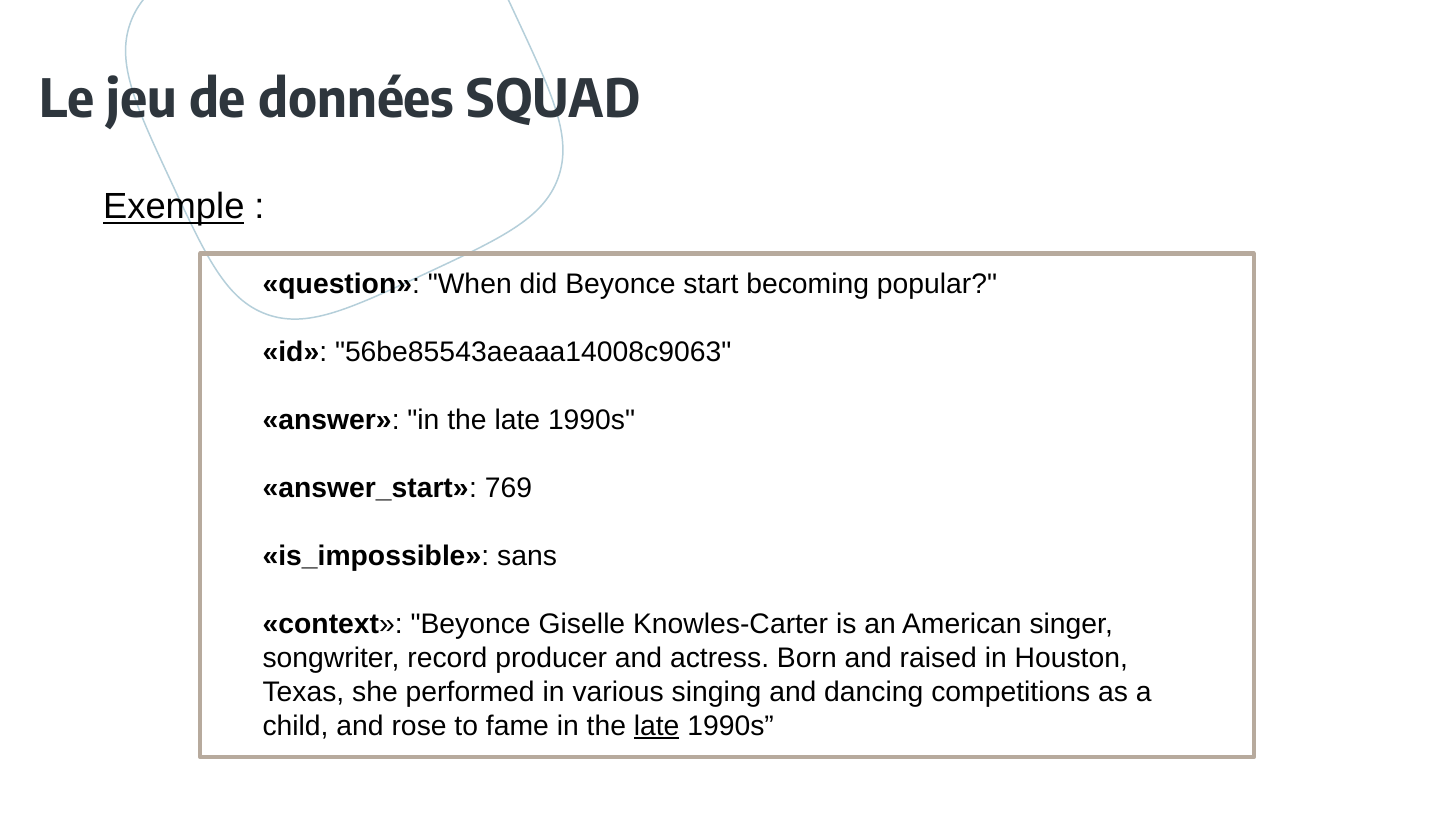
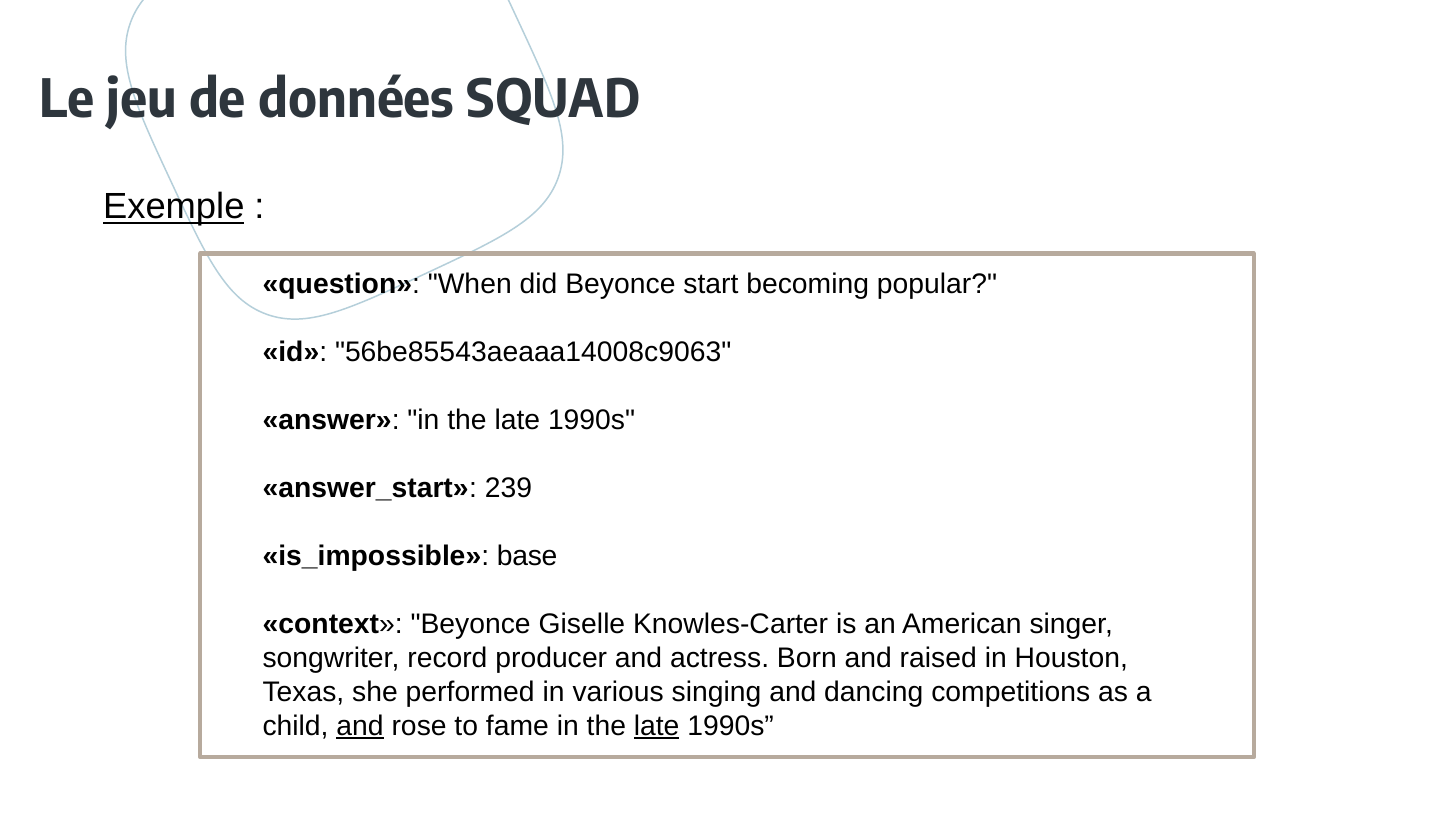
769: 769 -> 239 (508, 488)
sans: sans -> base (527, 556)
and underline: none -> present (360, 726)
